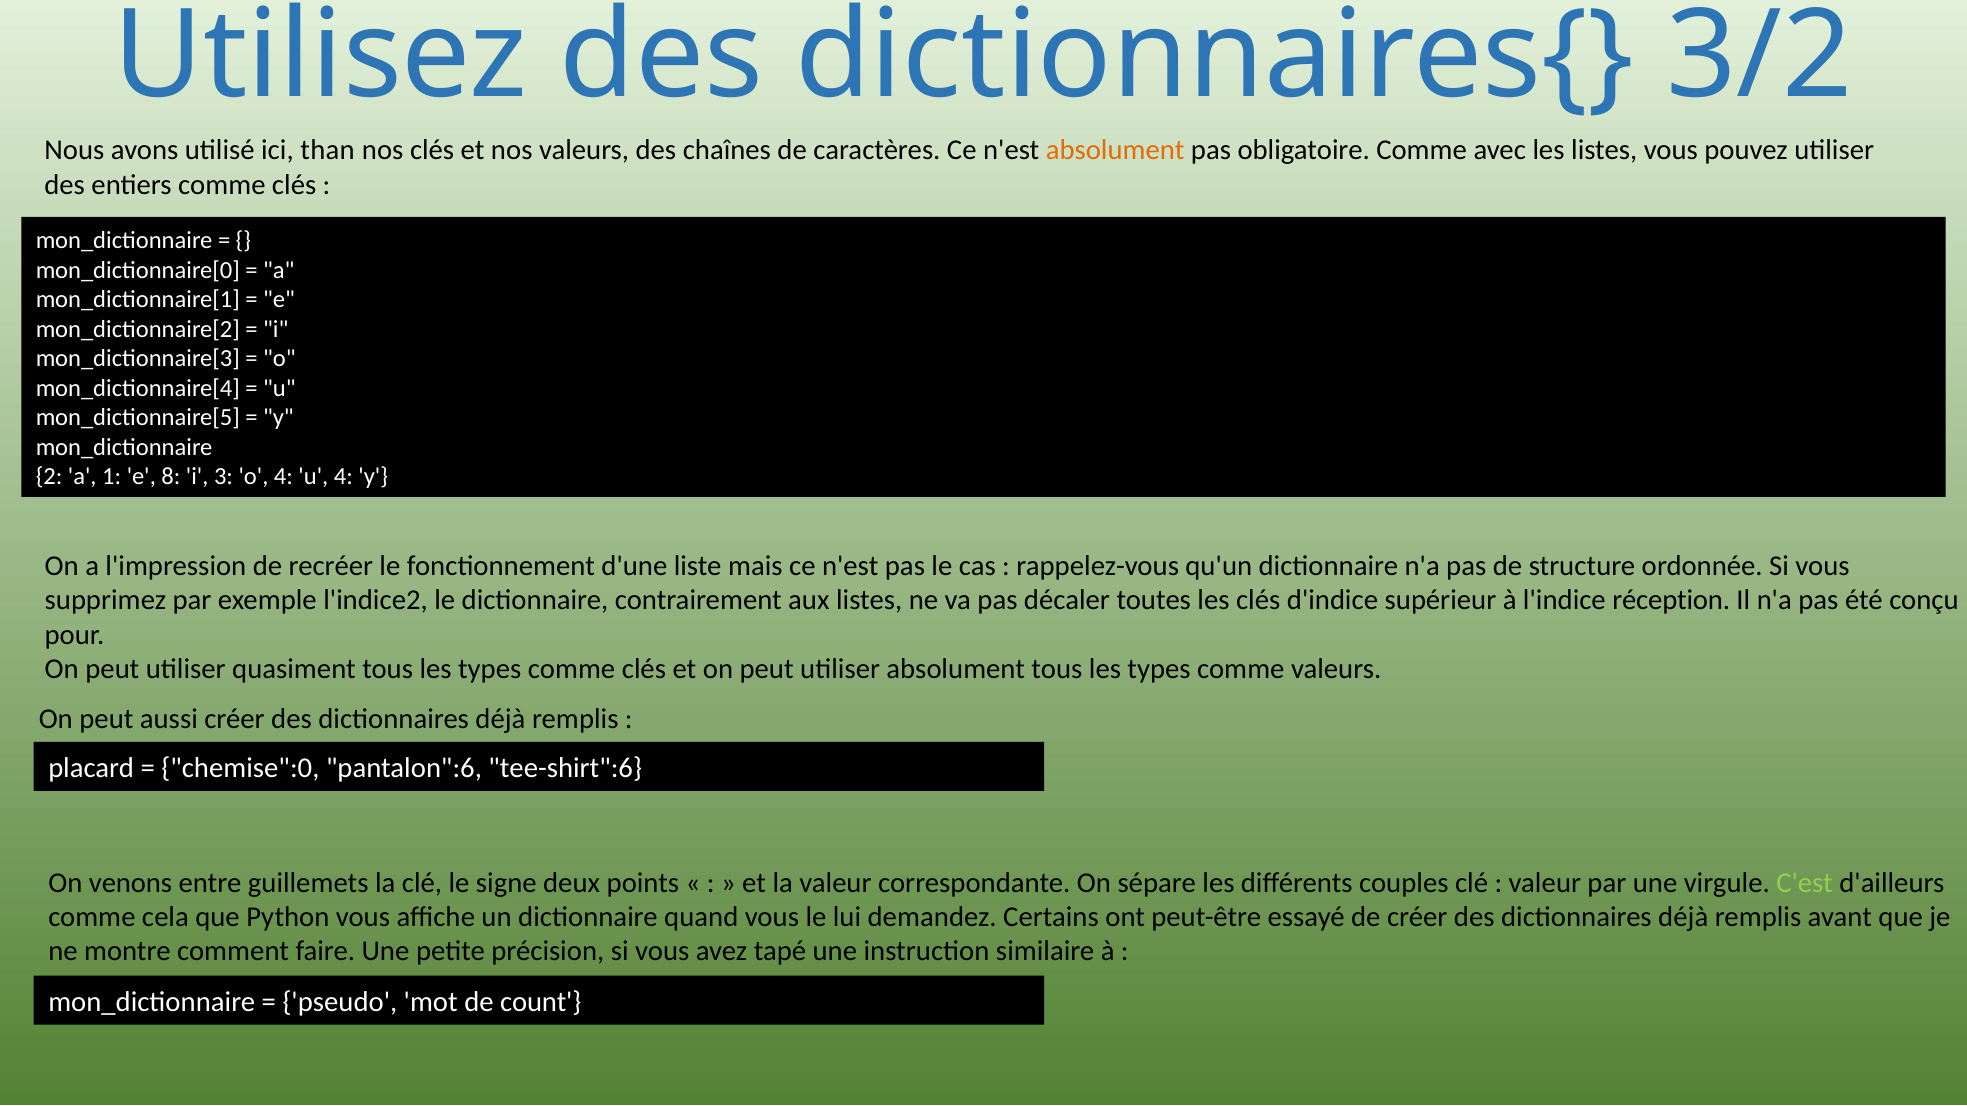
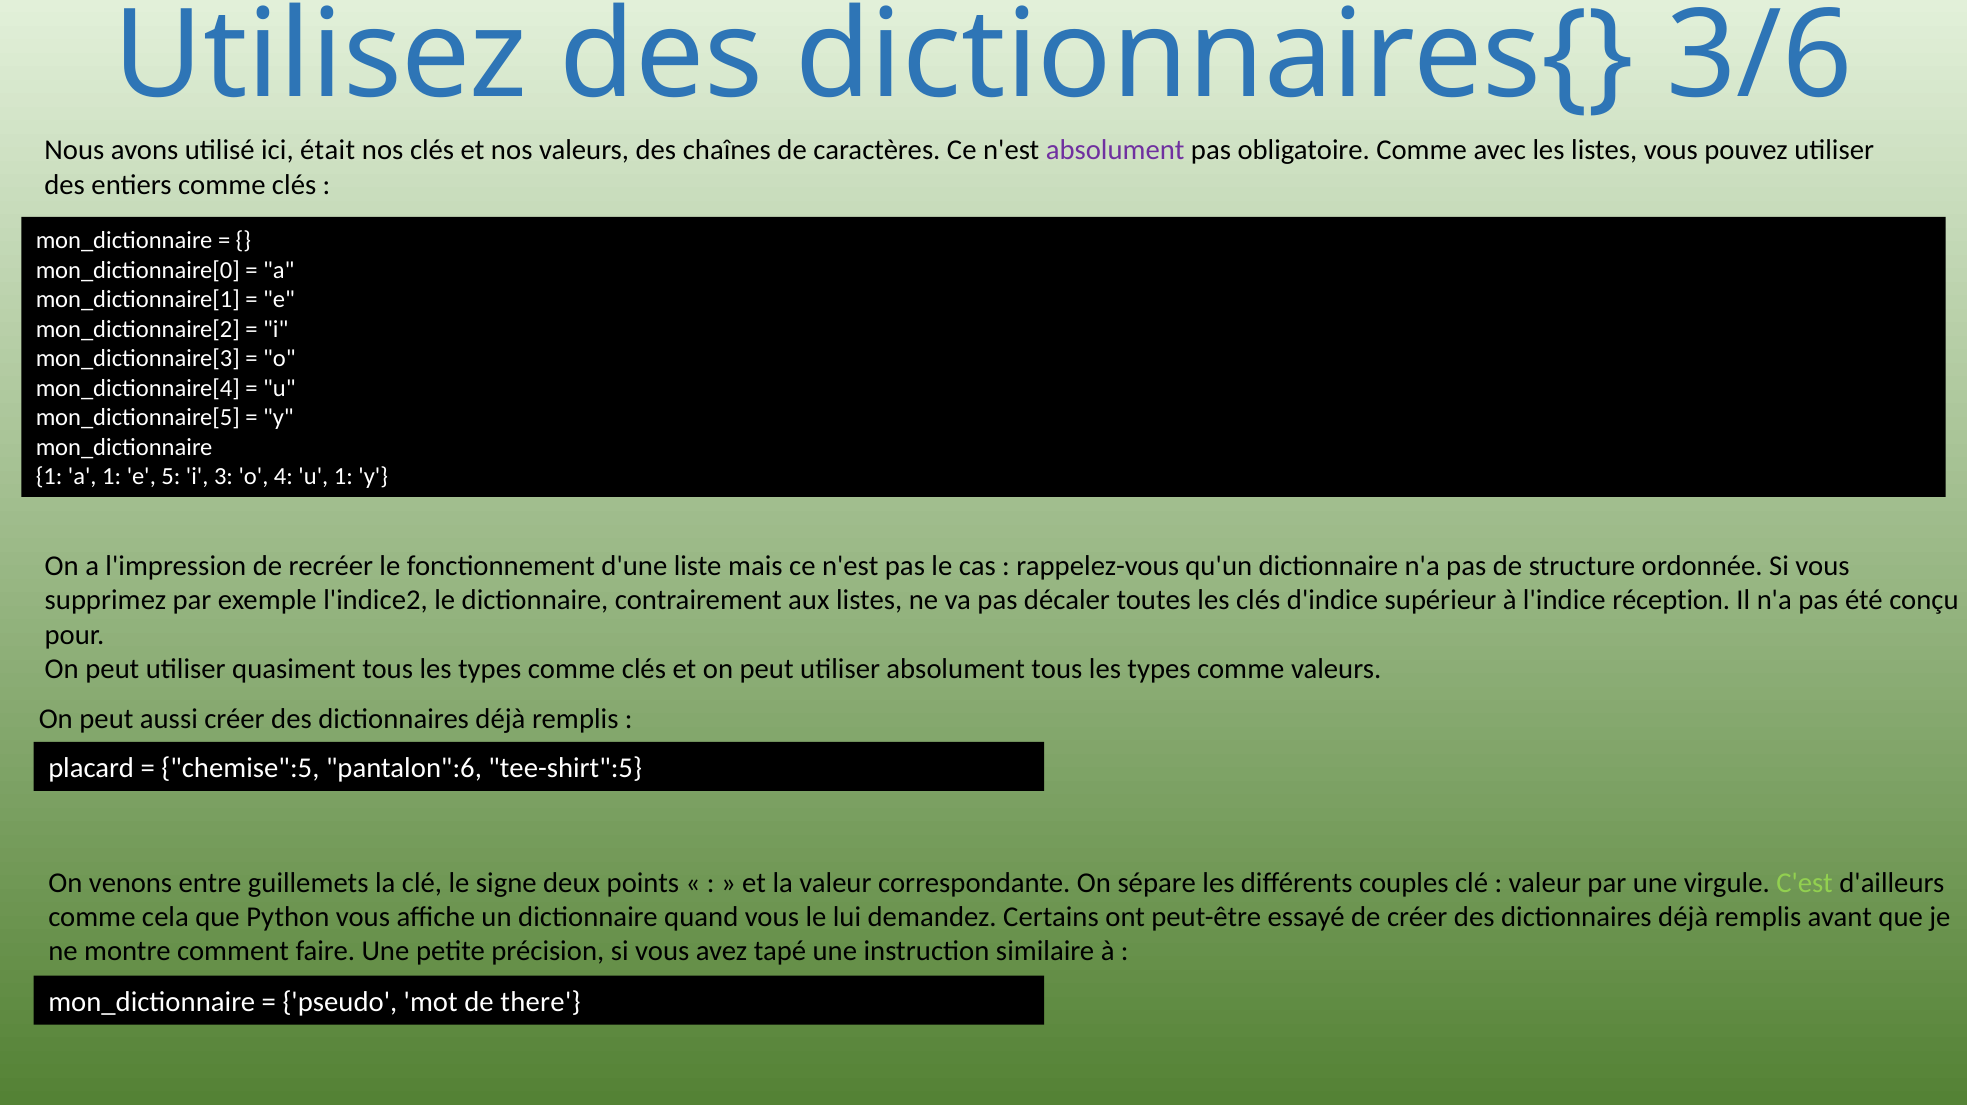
3/2: 3/2 -> 3/6 (1760, 56)
than: than -> était (328, 150)
absolument colour: orange -> purple (1115, 150)
2: 2 -> 1 (49, 477)
8: 8 -> 5 (171, 477)
u 4: 4 -> 1 (343, 477)
chemise":0: chemise":0 -> chemise":5 (240, 769)
tee-shirt":6: tee-shirt":6 -> tee-shirt":5 (565, 769)
count: count -> there (541, 1003)
